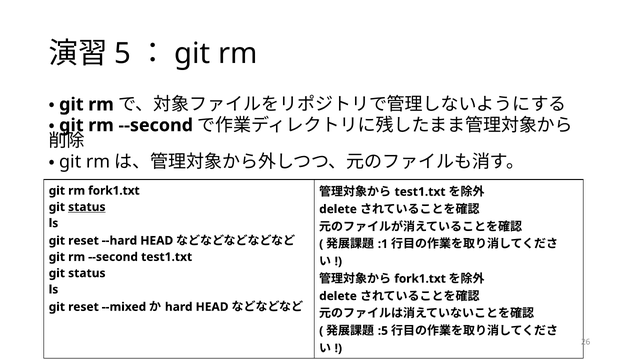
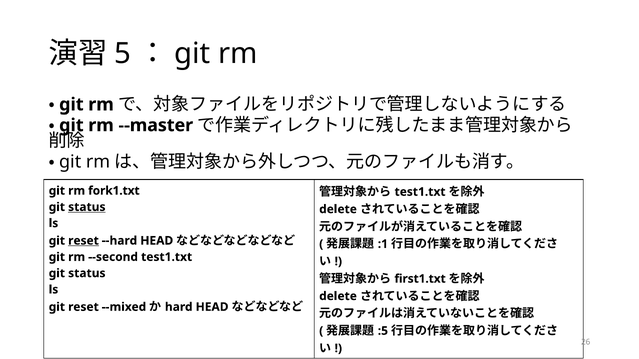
--second: --second -> --master (156, 125)
reset underline: none -> present (83, 241)
fork1.txt: fork1.txt -> first1.txt (420, 279)
